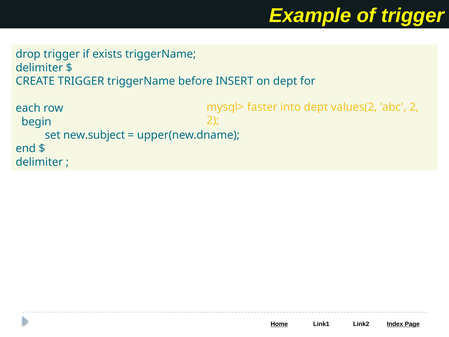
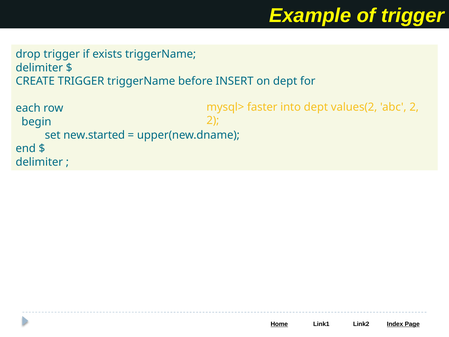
new.subject: new.subject -> new.started (94, 135)
